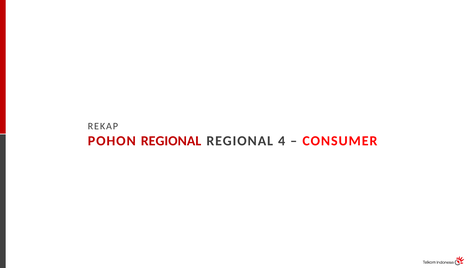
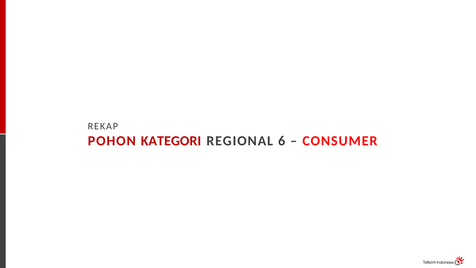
POHON REGIONAL: REGIONAL -> KATEGORI (171, 141)
4: 4 -> 6 (282, 141)
